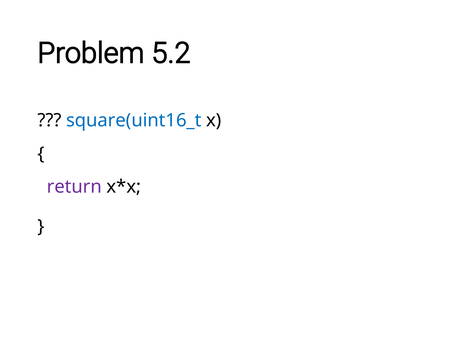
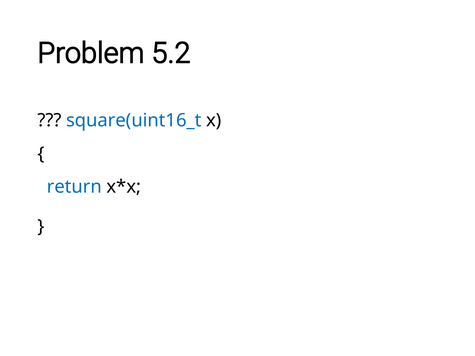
return colour: purple -> blue (74, 187)
